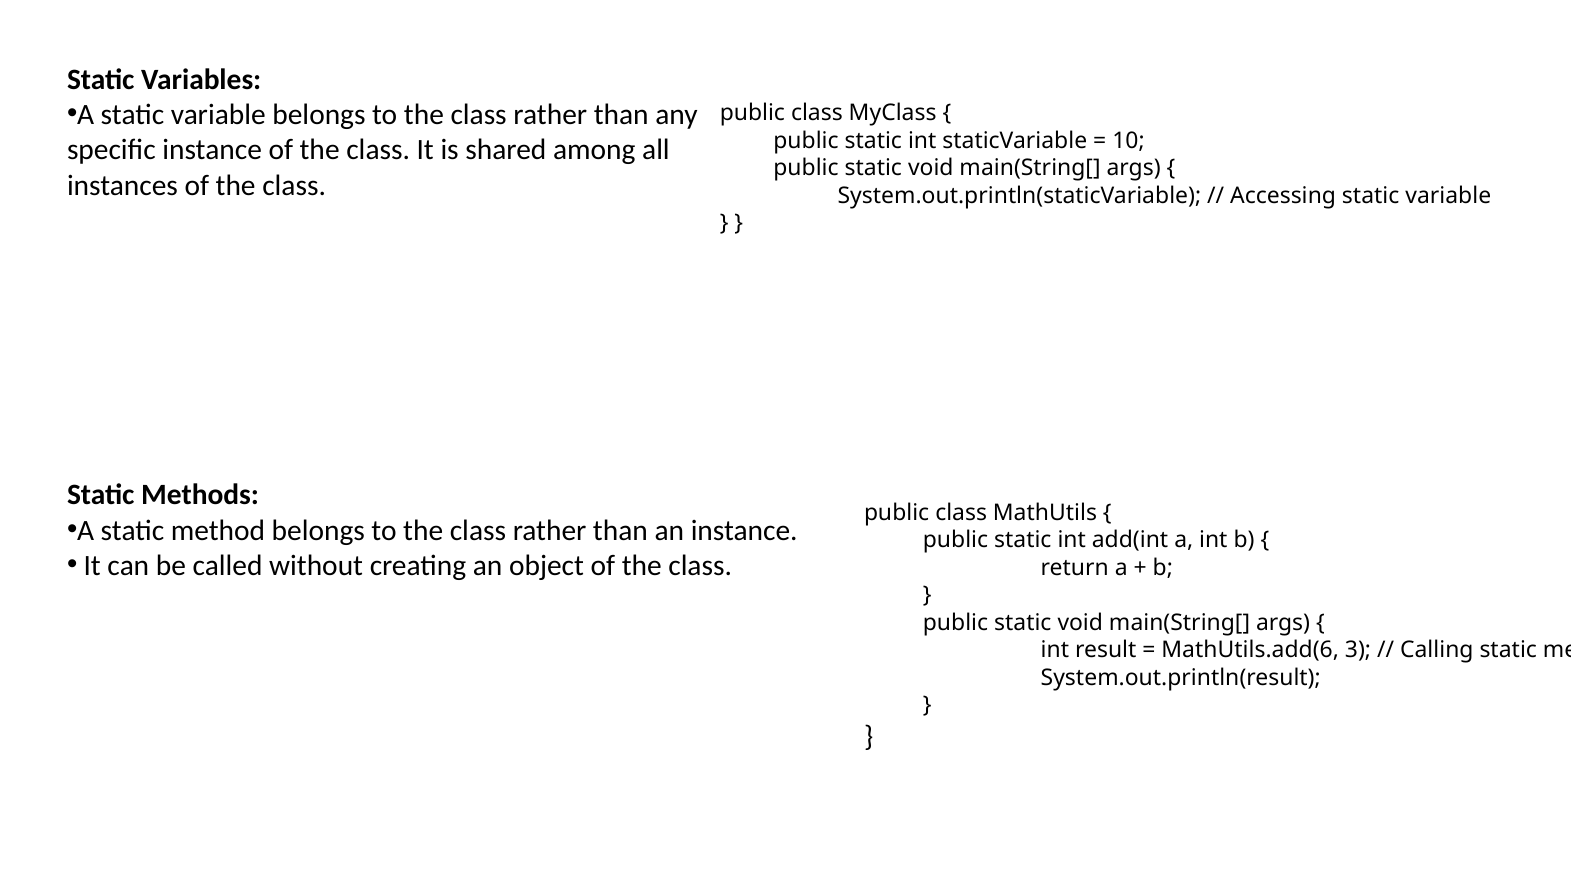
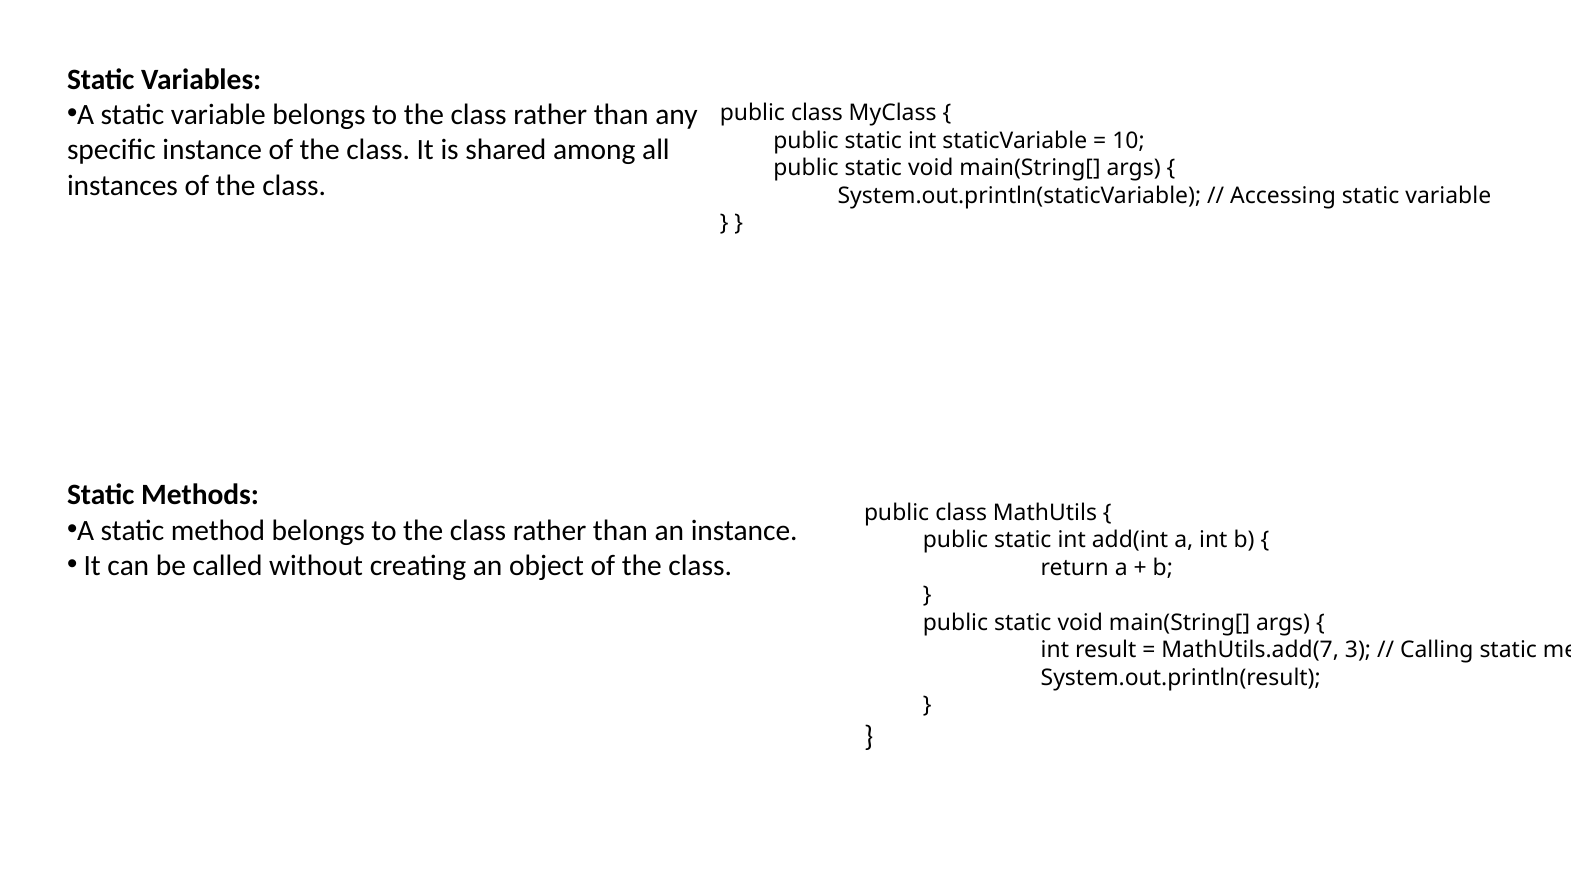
MathUtils.add(6: MathUtils.add(6 -> MathUtils.add(7 (1250, 650)
